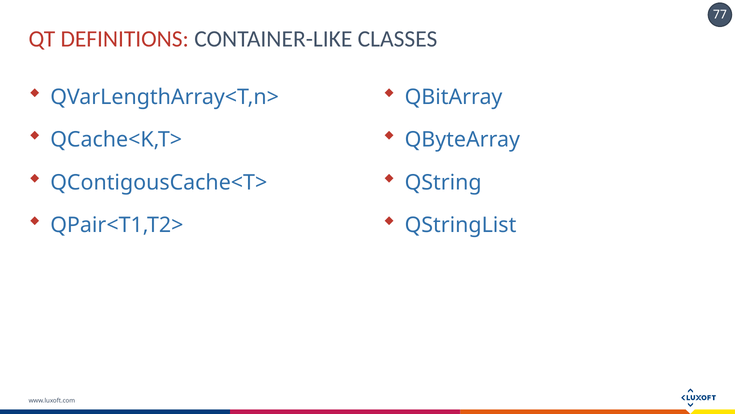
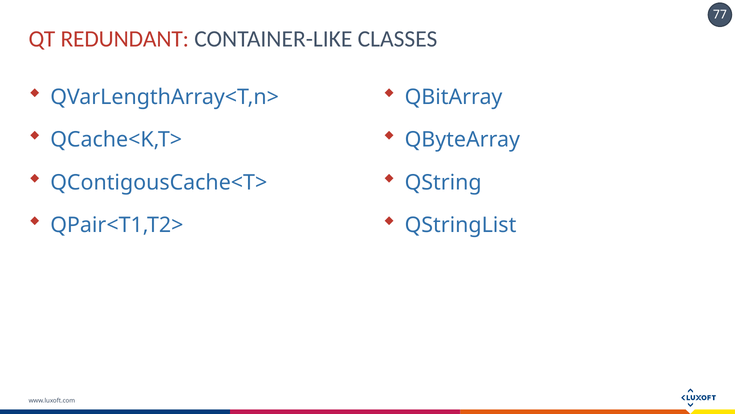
DEFINITIONS: DEFINITIONS -> REDUNDANT (125, 39)
